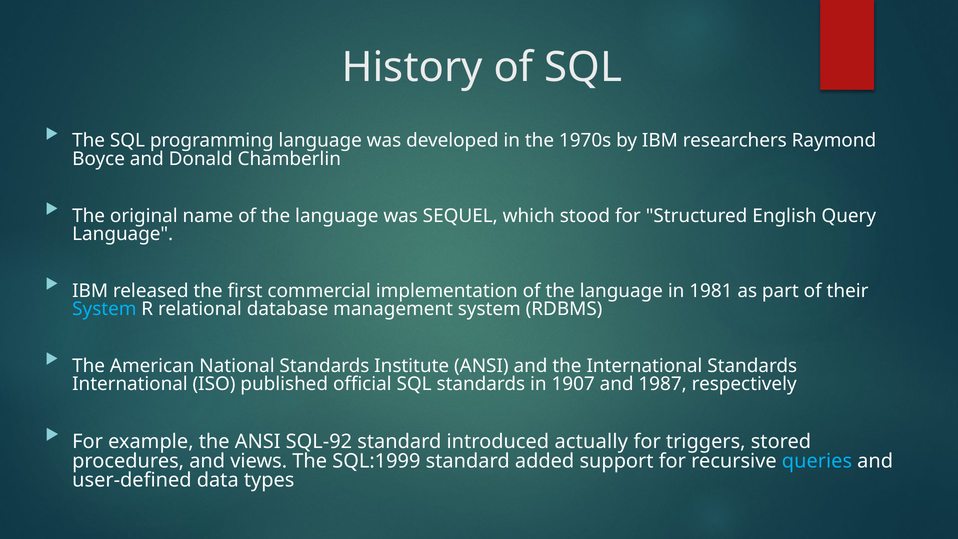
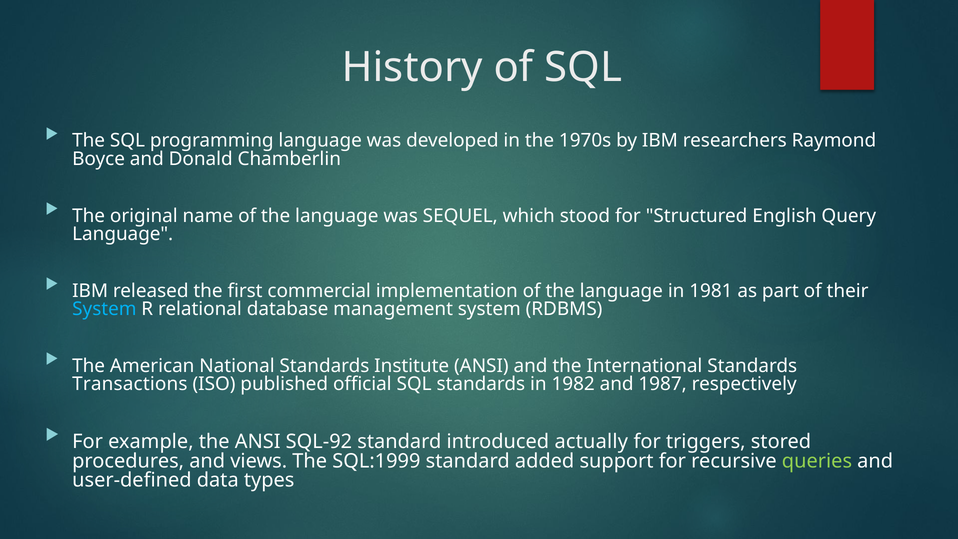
International: International -> Transactions (130, 384)
1907: 1907 -> 1982 (573, 384)
queries colour: light blue -> light green (817, 461)
